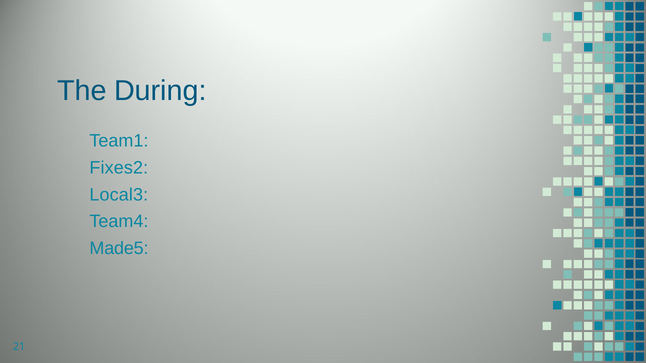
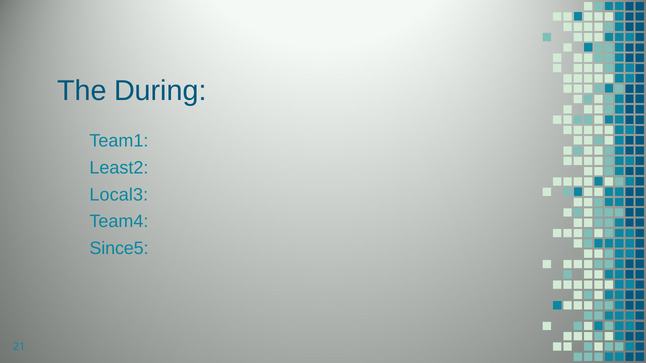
Fixes2: Fixes2 -> Least2 (119, 168)
Made5: Made5 -> Since5 (119, 249)
